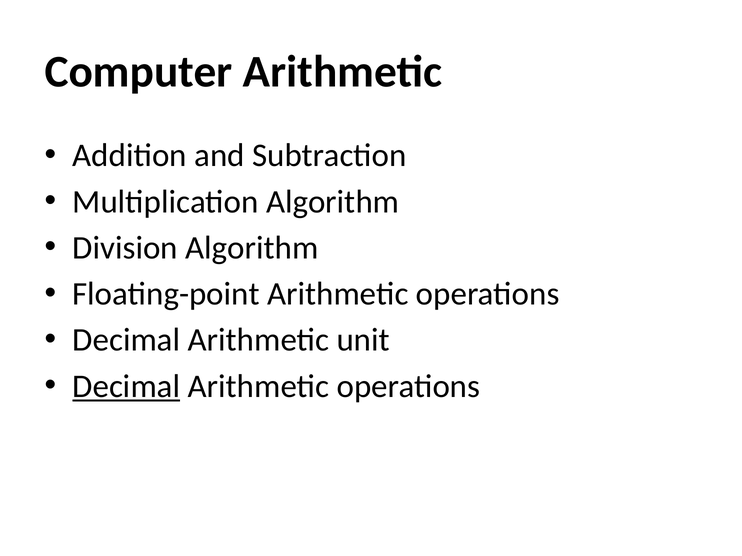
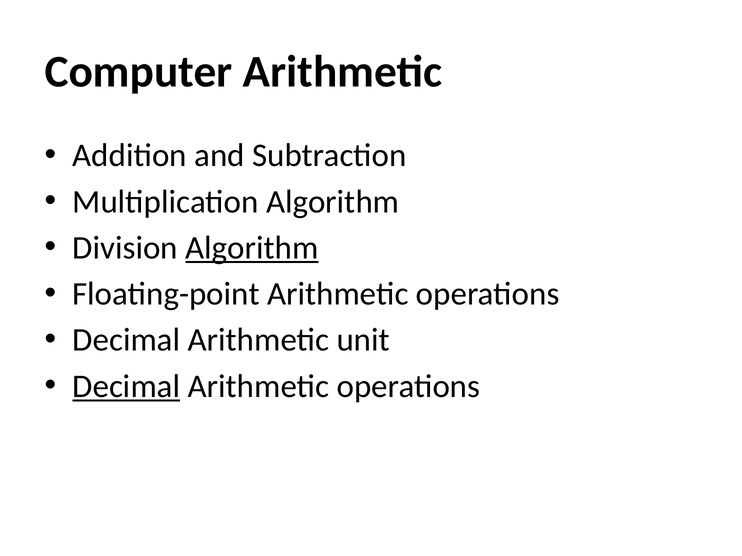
Algorithm underline: none -> present (252, 248)
